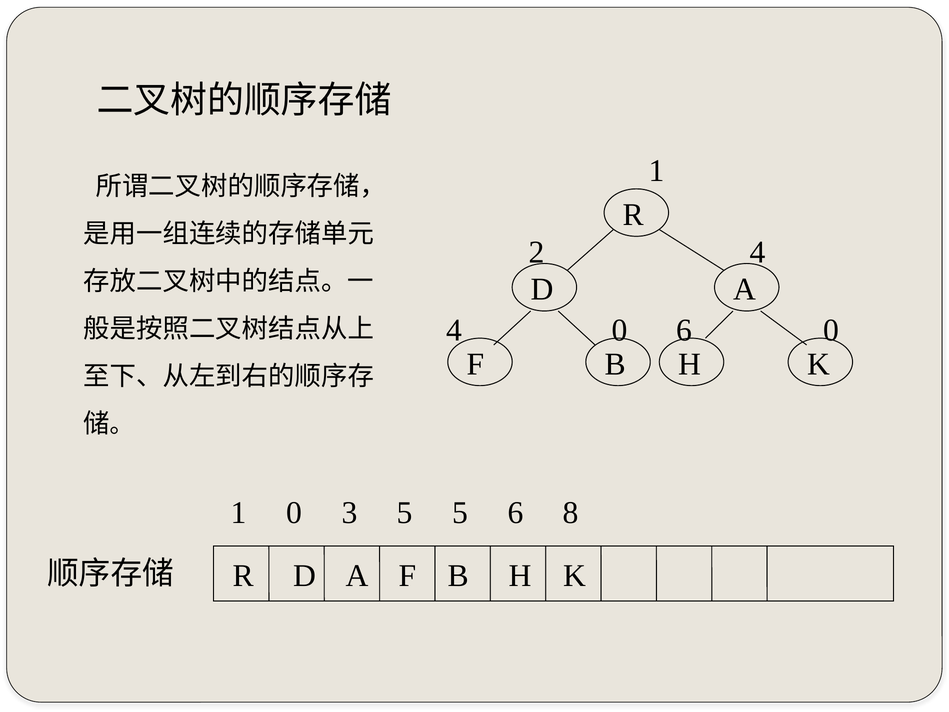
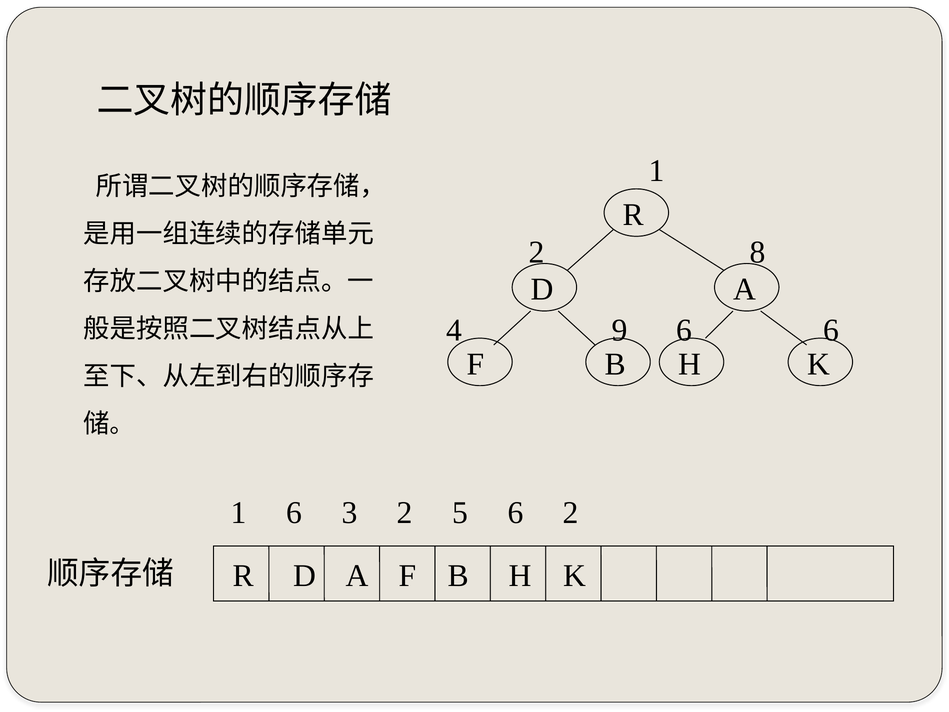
2 4: 4 -> 8 (758, 252)
4 0: 0 -> 9 (620, 330)
6 0: 0 -> 6 (831, 330)
1 0: 0 -> 6 (294, 513)
3 5: 5 -> 2 (405, 513)
6 8: 8 -> 2 (571, 513)
